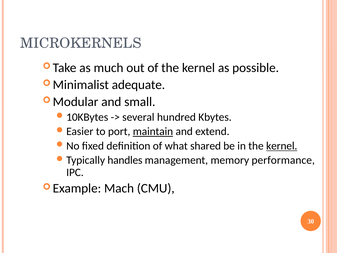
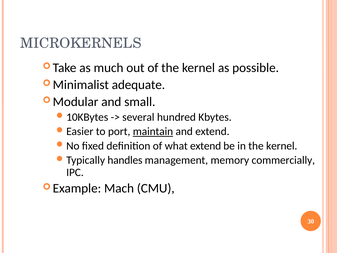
what shared: shared -> extend (206, 146)
kernel underline: present -> none (282, 146)
performance: performance -> commercially (283, 160)
